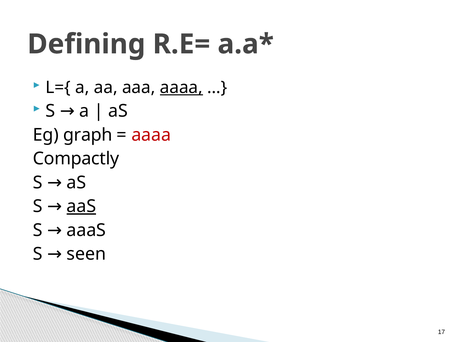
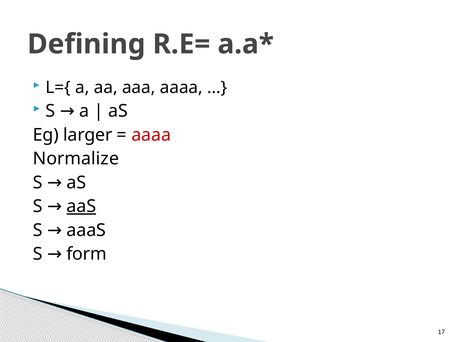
aaaa underline: present -> none (181, 88)
graph: graph -> larger (88, 135)
Compactly: Compactly -> Normalize (76, 159)
seen: seen -> form (86, 254)
